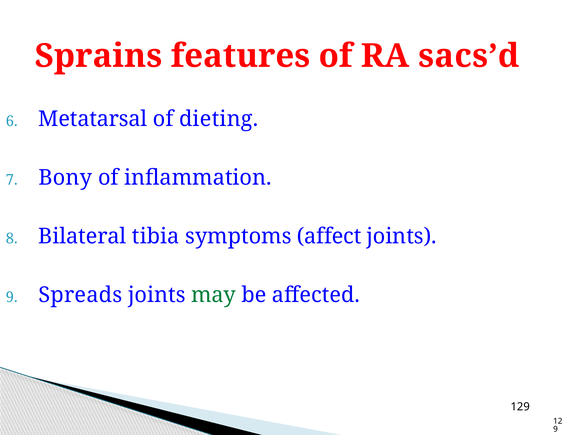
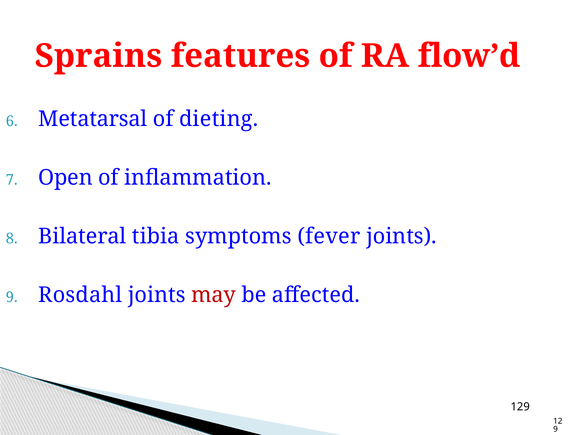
sacs’d: sacs’d -> flow’d (469, 56)
Bony: Bony -> Open (65, 177)
affect: affect -> fever (329, 236)
Spreads: Spreads -> Rosdahl (80, 294)
may colour: green -> red (214, 294)
